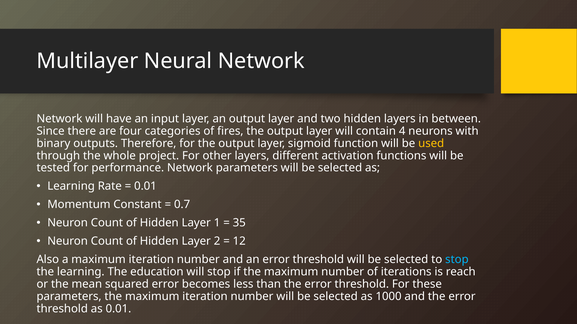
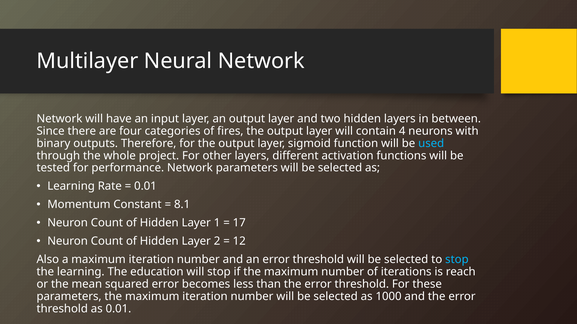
used colour: yellow -> light blue (431, 144)
0.7: 0.7 -> 8.1 (182, 205)
35: 35 -> 17 (239, 223)
